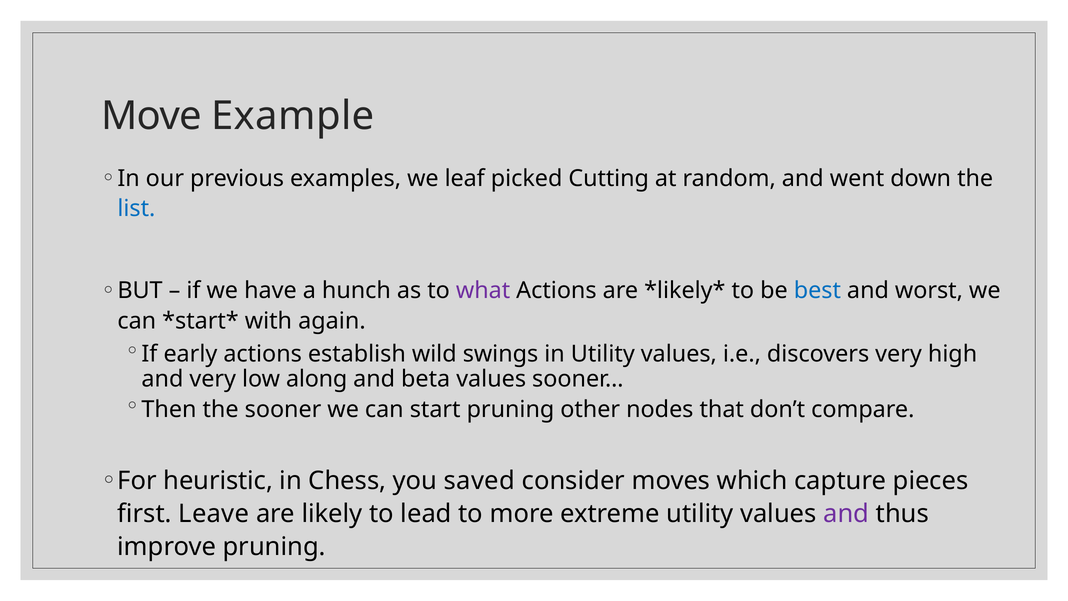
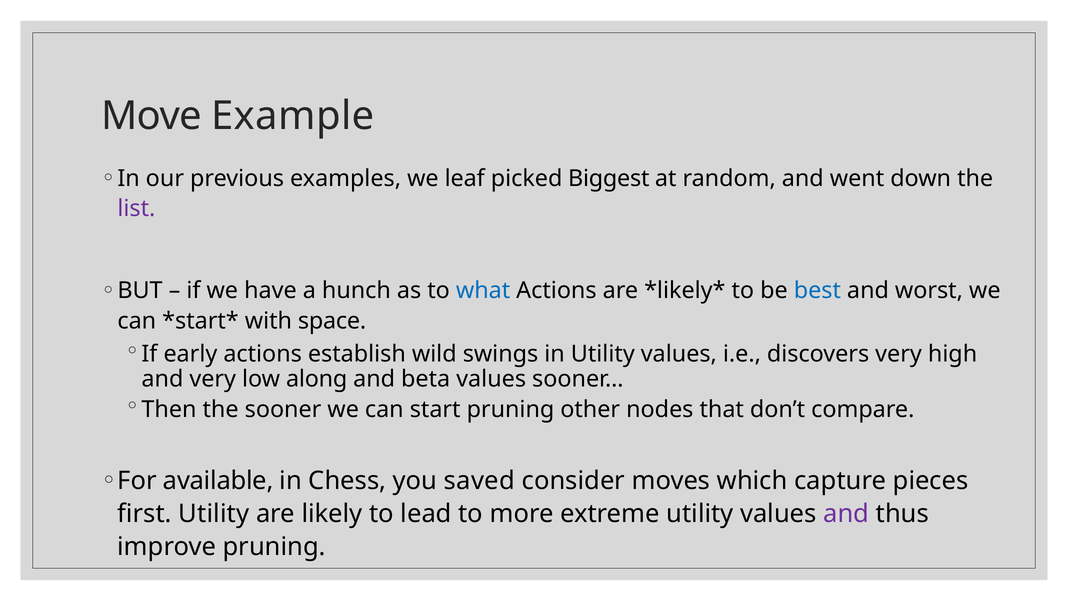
Cutting: Cutting -> Biggest (609, 178)
list colour: blue -> purple (136, 209)
what colour: purple -> blue (483, 291)
again: again -> space (332, 321)
heuristic: heuristic -> available (218, 480)
first Leave: Leave -> Utility (214, 514)
